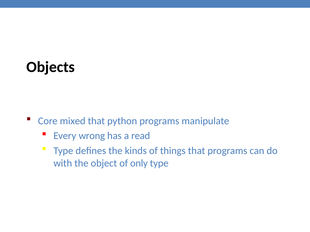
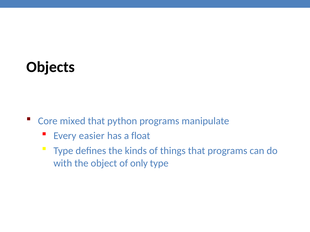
wrong: wrong -> easier (92, 136)
read: read -> float (141, 136)
